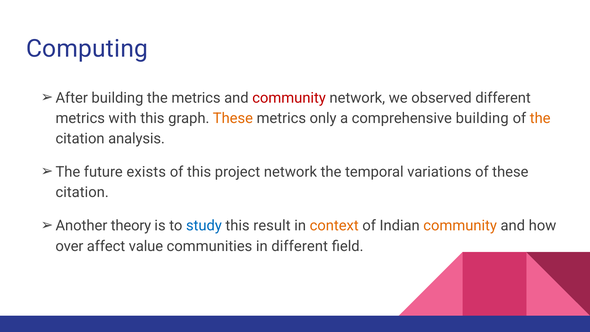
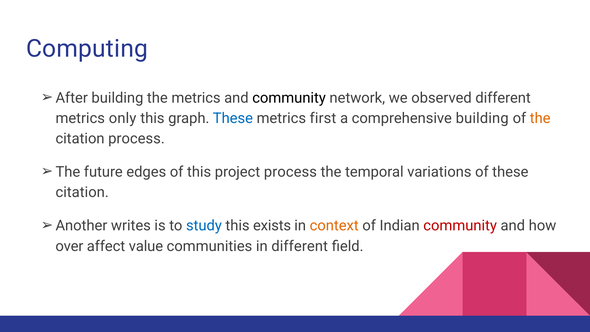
community colour: red -> black (289, 98)
with: with -> only (123, 118)
These colour: orange -> blue (233, 118)
only: only -> first (323, 118)
citation analysis: analysis -> process (136, 138)
exists: exists -> edges (146, 172)
project network: network -> process (290, 172)
theory: theory -> writes (131, 226)
result: result -> exists (272, 226)
community colour: orange -> red (460, 226)
